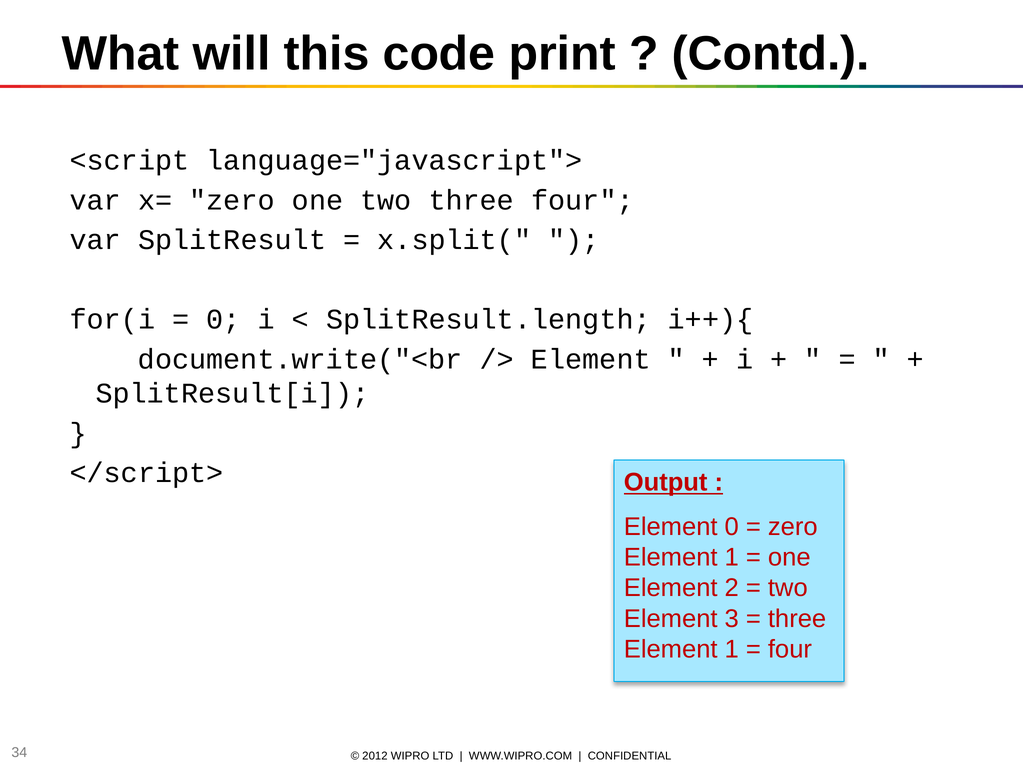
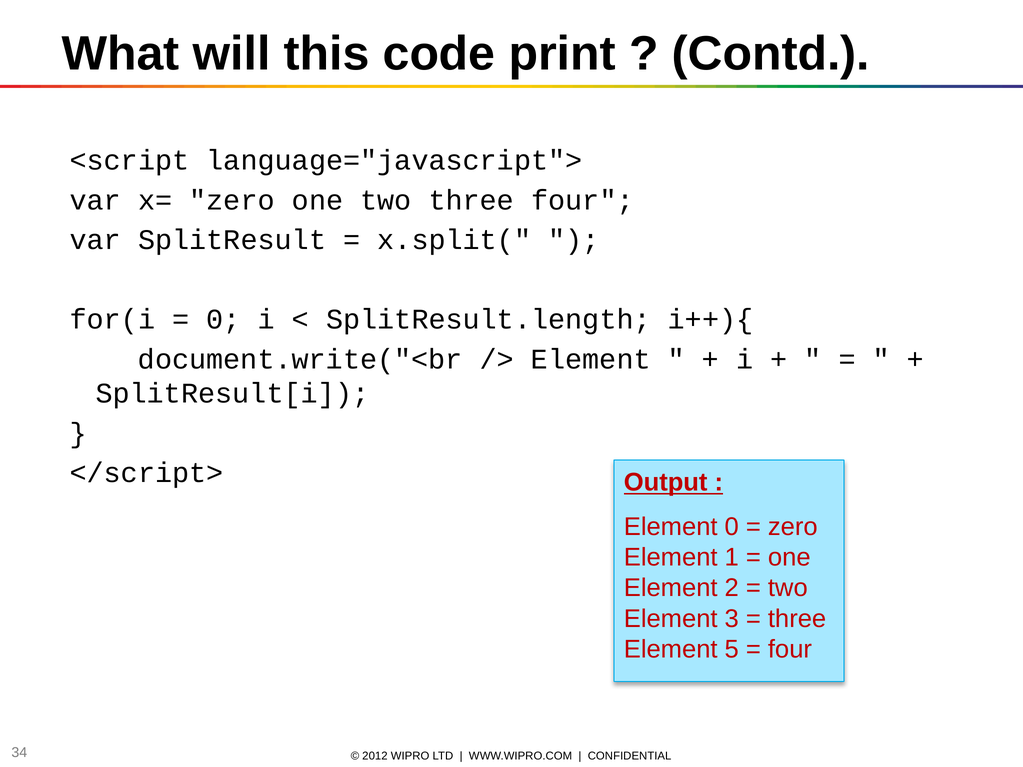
1: 1 -> 5 (732, 650)
